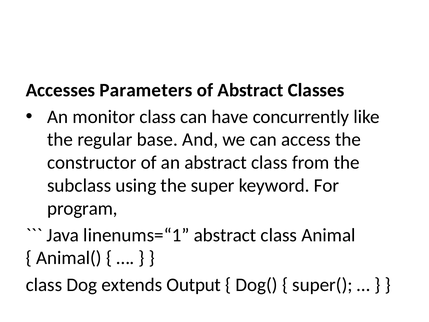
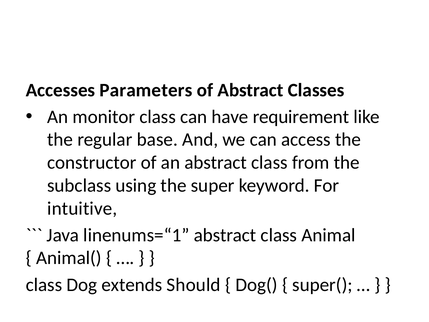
concurrently: concurrently -> requirement (301, 117)
program: program -> intuitive (82, 208)
extends Output: Output -> Should (194, 285)
